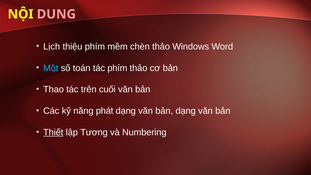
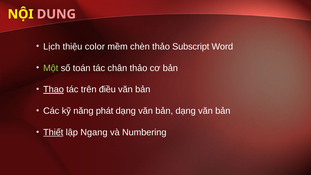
thiệu phím: phím -> color (95, 47)
Windows: Windows -> Subscript (191, 47)
Một colour: light blue -> light green (51, 68)
tác phím: phím -> chân (117, 68)
Thao underline: none -> present (54, 89)
cuối: cuối -> điều (107, 89)
Tương: Tương -> Ngang (94, 132)
